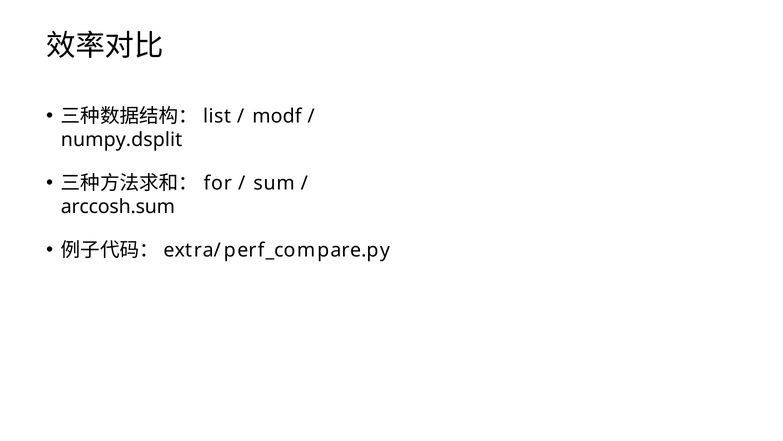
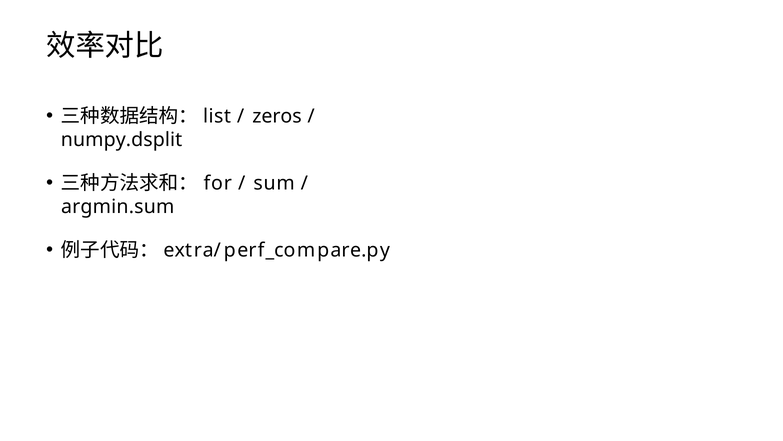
modf: modf -> zeros (277, 116)
arccosh.sum: arccosh.sum -> argmin.sum (118, 207)
